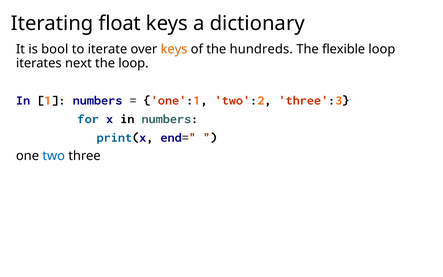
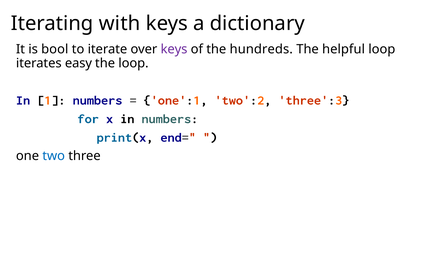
float: float -> with (120, 23)
keys colour: orange -> purple (174, 49)
flexible: flexible -> helpful (344, 49)
next: next -> easy (78, 63)
